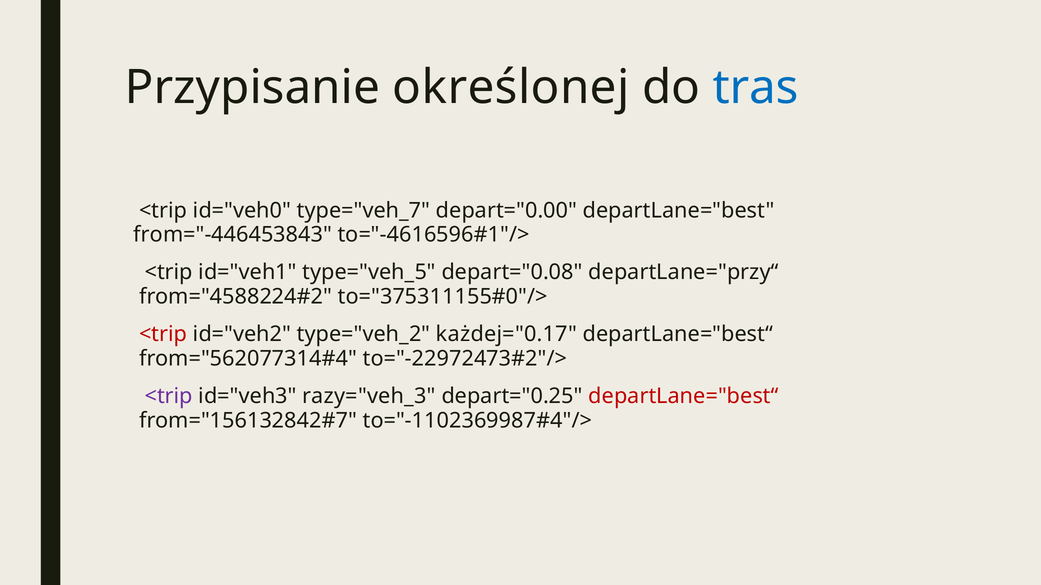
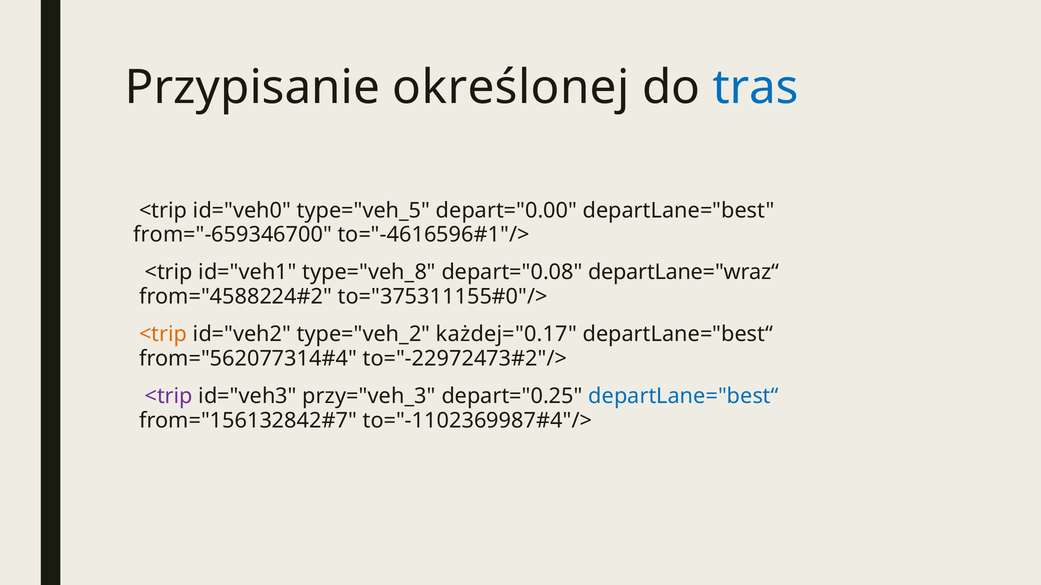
type="veh_7: type="veh_7 -> type="veh_5 (363, 211)
from="-446453843: from="-446453843 -> from="-659346700 (233, 235)
type="veh_5: type="veh_5 -> type="veh_8 (369, 273)
departLane="przy“: departLane="przy“ -> departLane="wraz“ (684, 273)
<trip colour: red -> orange (163, 334)
razy="veh_3: razy="veh_3 -> przy="veh_3 (369, 396)
departLane="best“ colour: red -> blue (683, 396)
